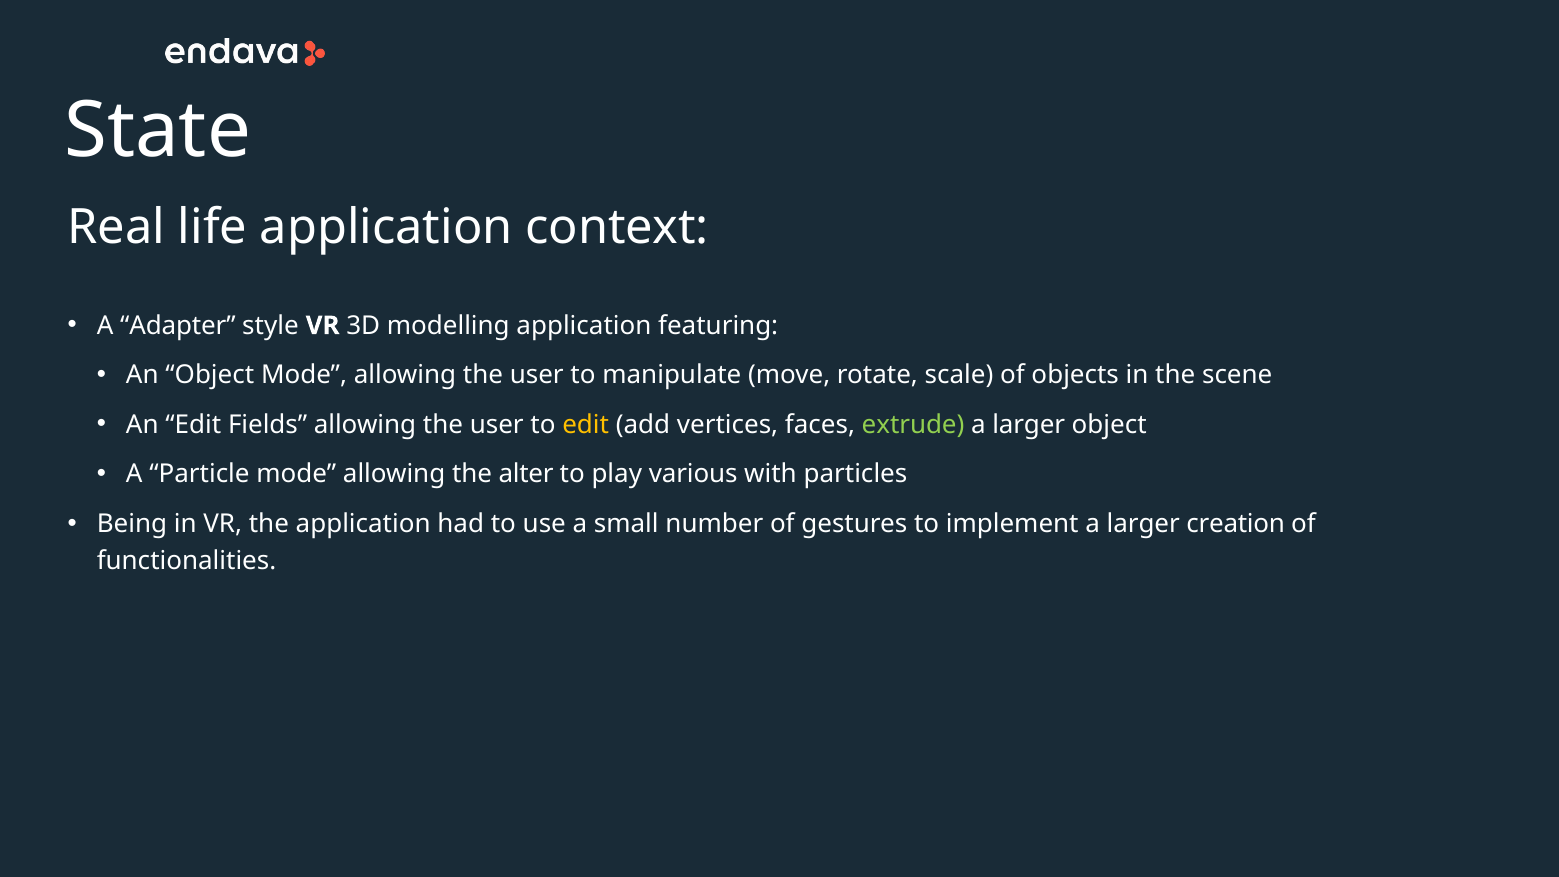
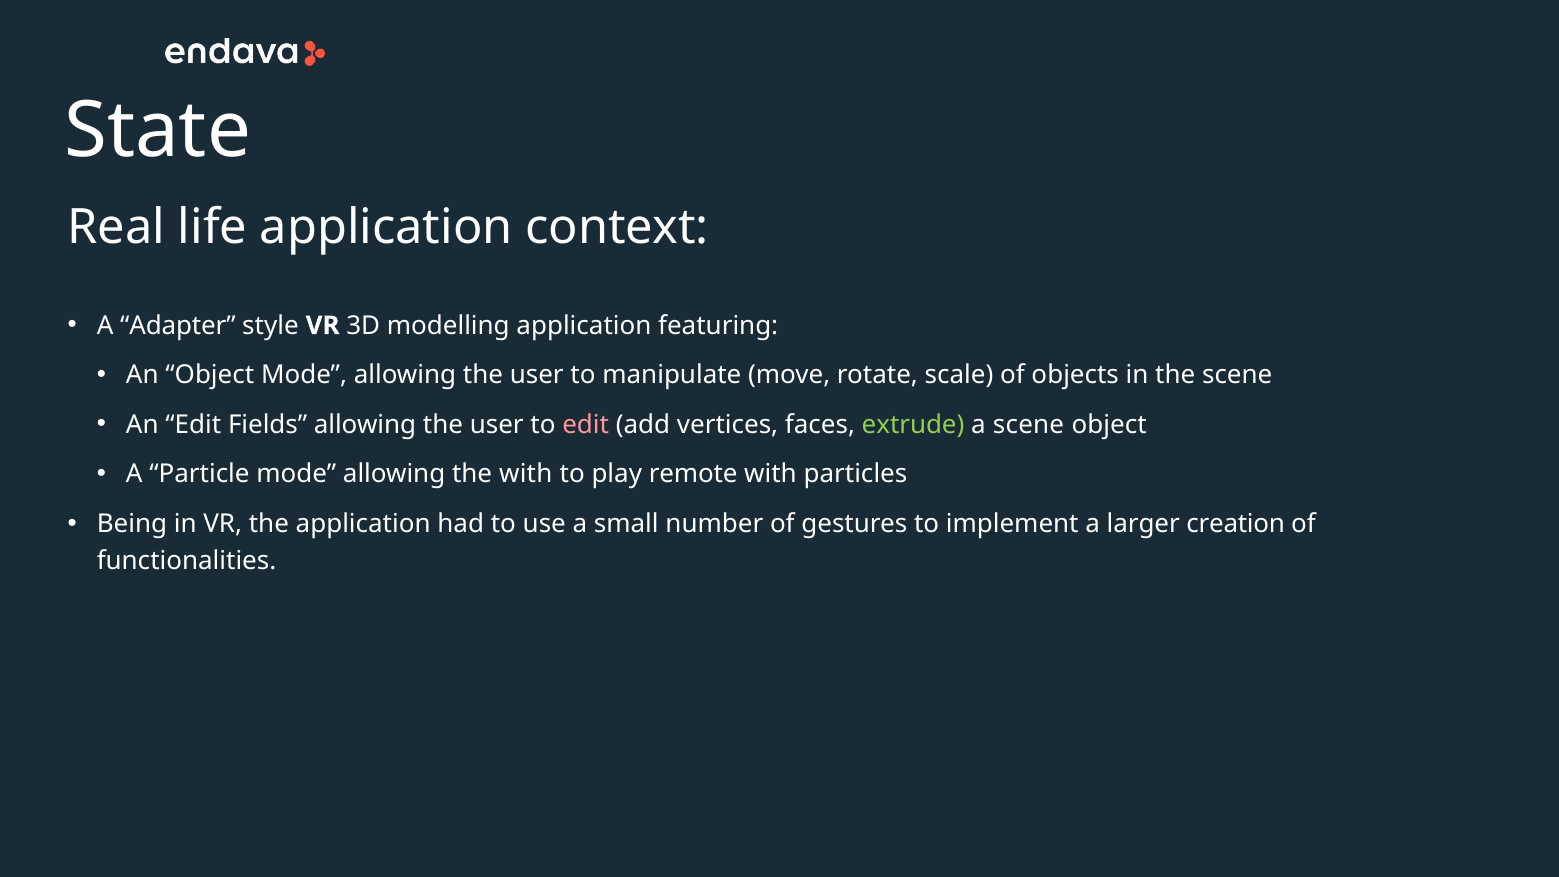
edit colour: yellow -> pink (586, 425)
larger: larger -> scene (1028, 425)
the alter: alter -> with (526, 474)
various: various -> remote (693, 474)
